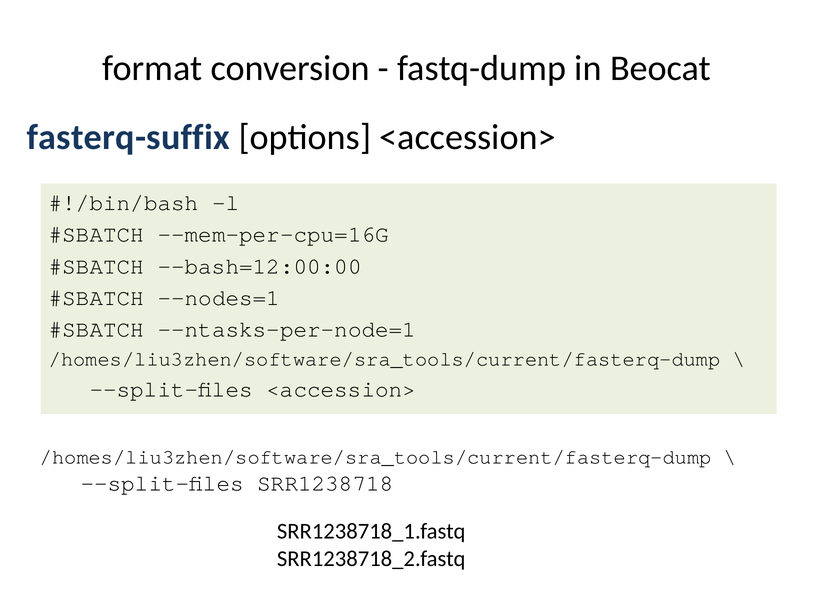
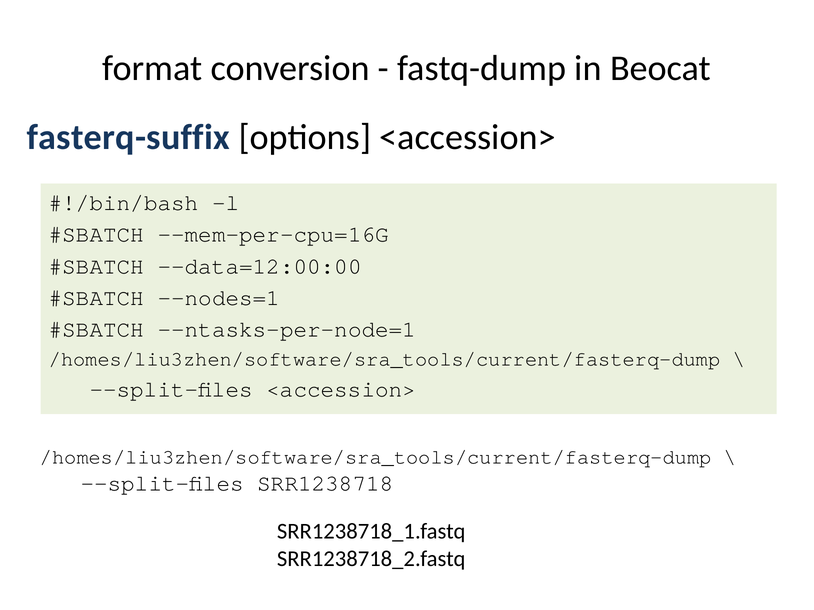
--bash=12:00:00: --bash=12:00:00 -> --data=12:00:00 (260, 266)
